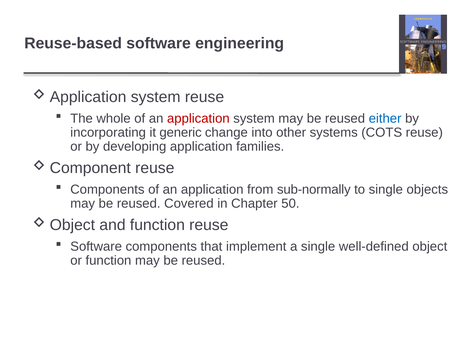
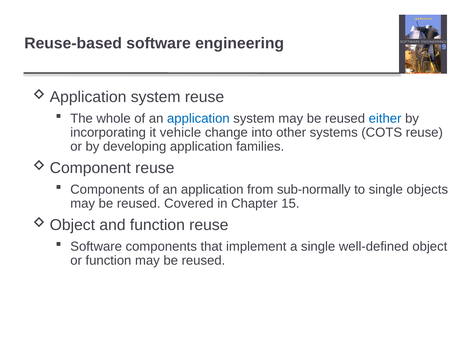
application colour: red -> blue (198, 118)
generic: generic -> vehicle (180, 133)
50: 50 -> 15 (290, 204)
